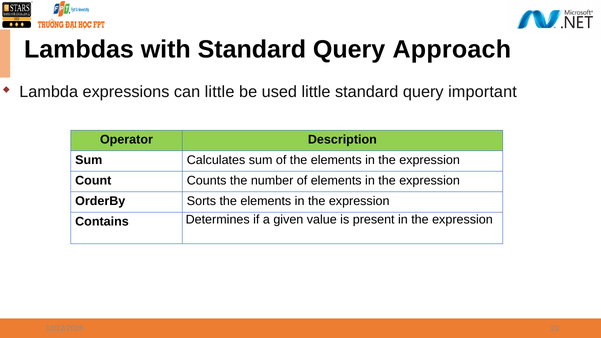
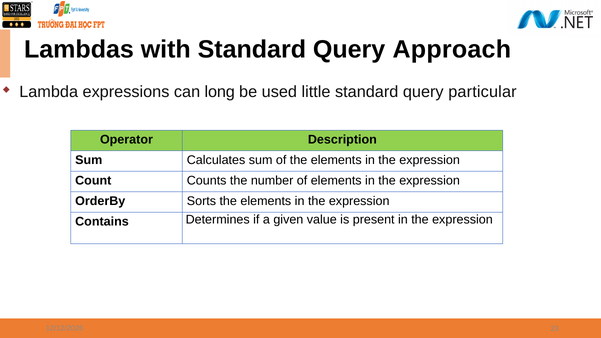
can little: little -> long (220, 92)
important: important -> particular (482, 92)
